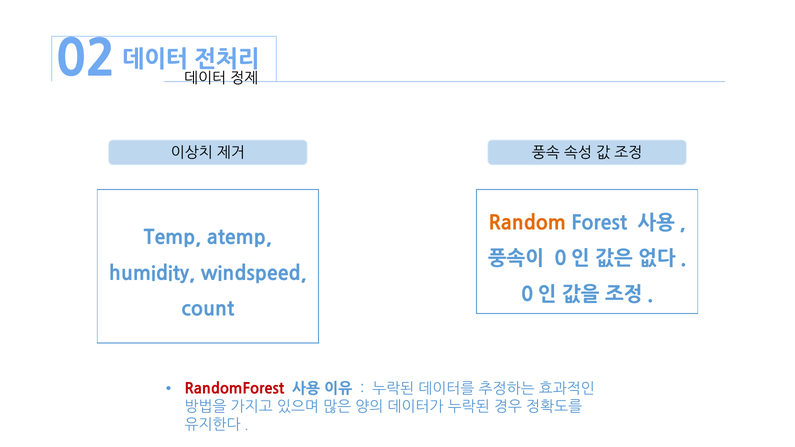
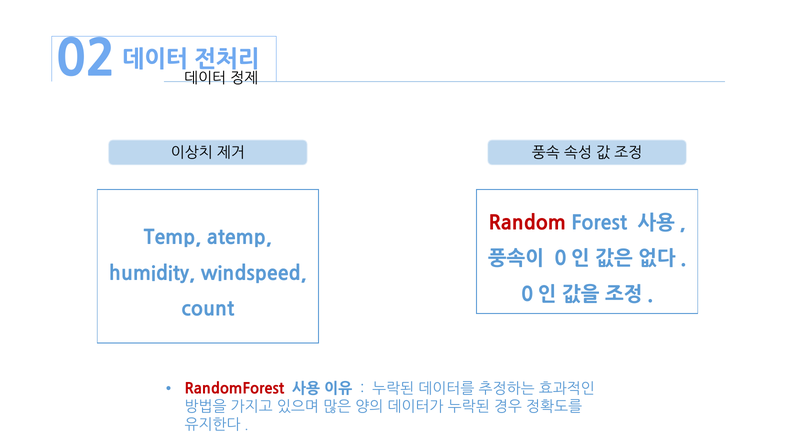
Random colour: orange -> red (527, 223)
